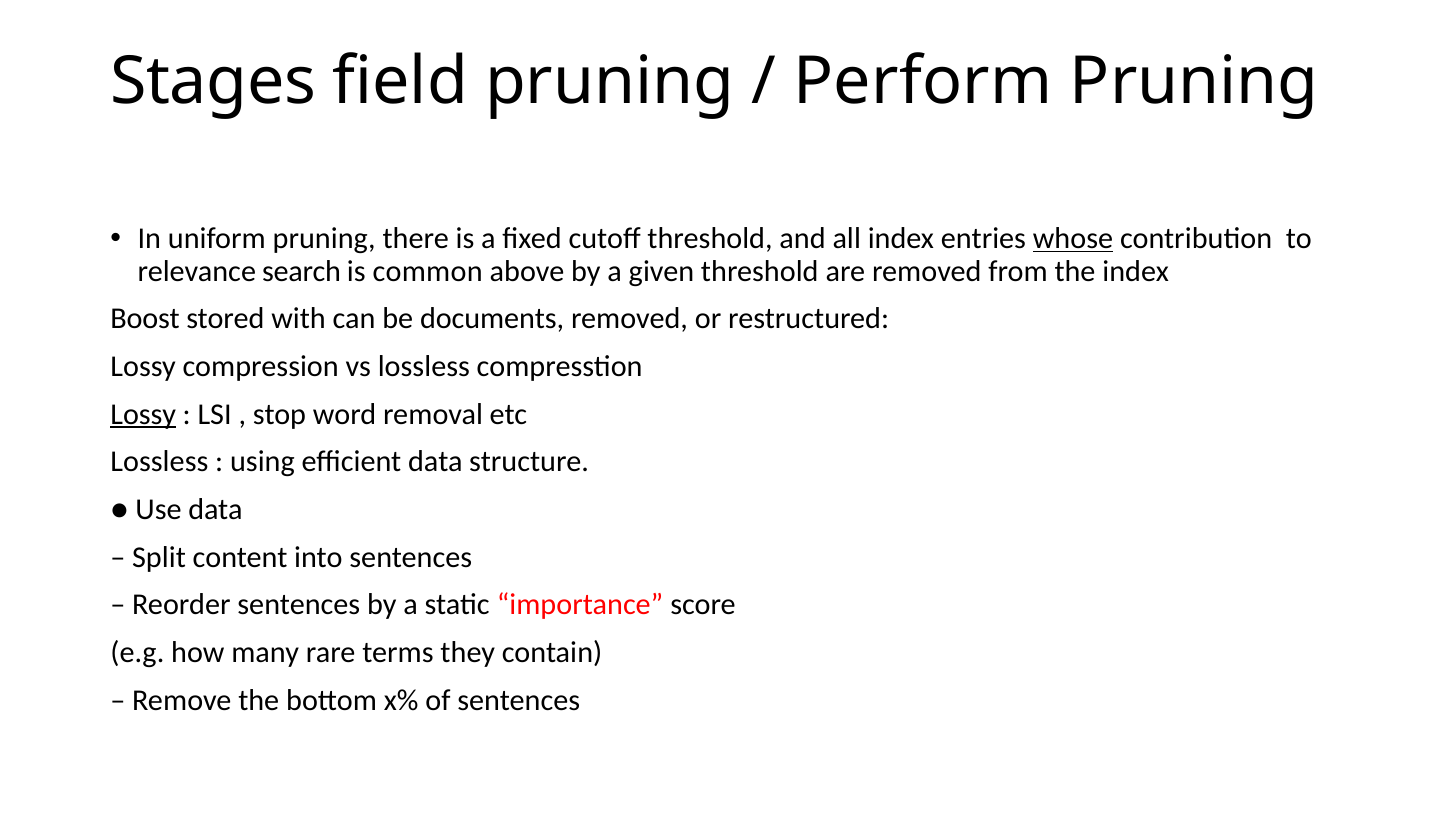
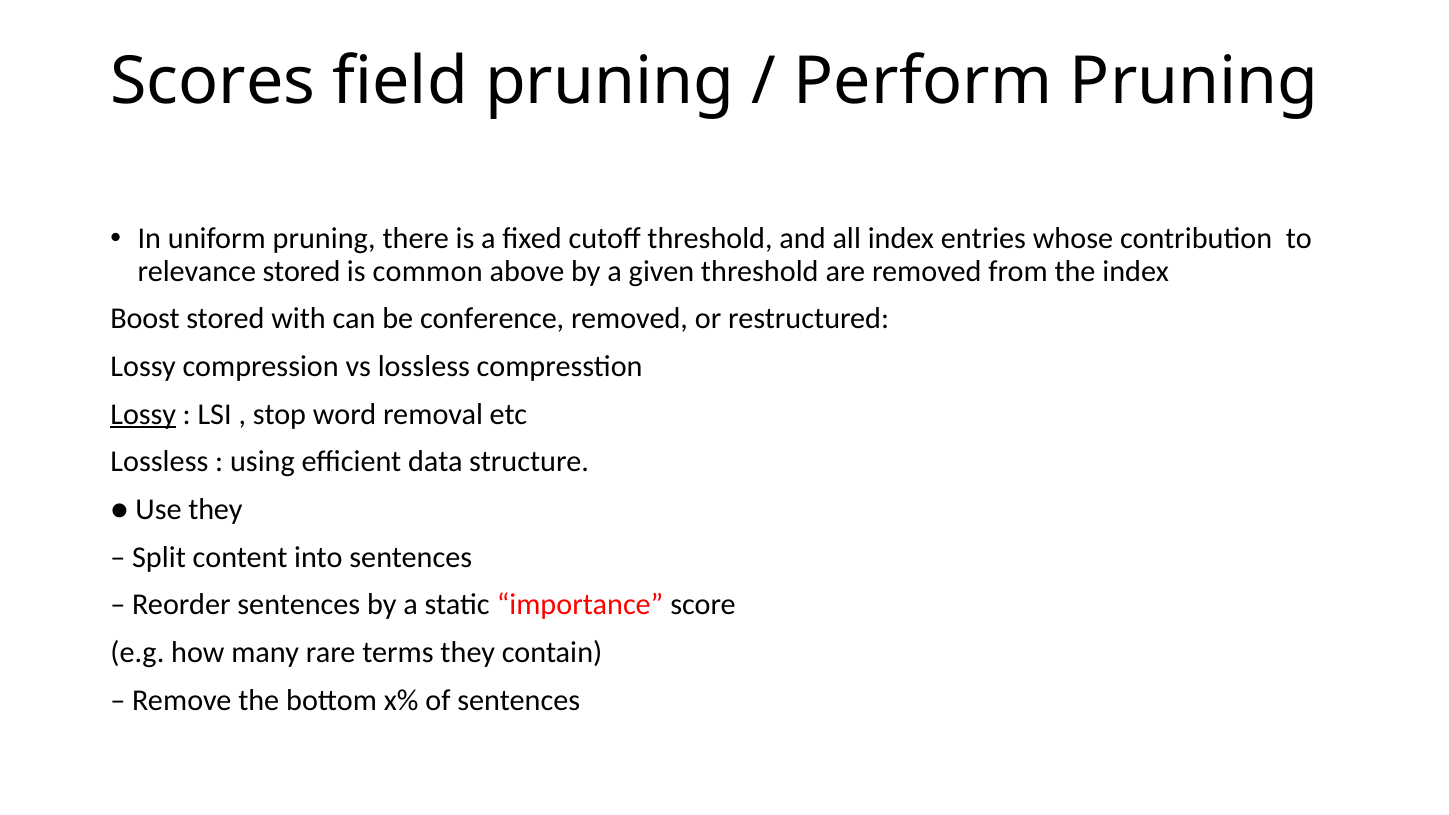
Stages: Stages -> Scores (213, 82)
whose underline: present -> none (1073, 239)
relevance search: search -> stored (302, 271)
documents: documents -> conference (492, 319)
Use data: data -> they (215, 510)
